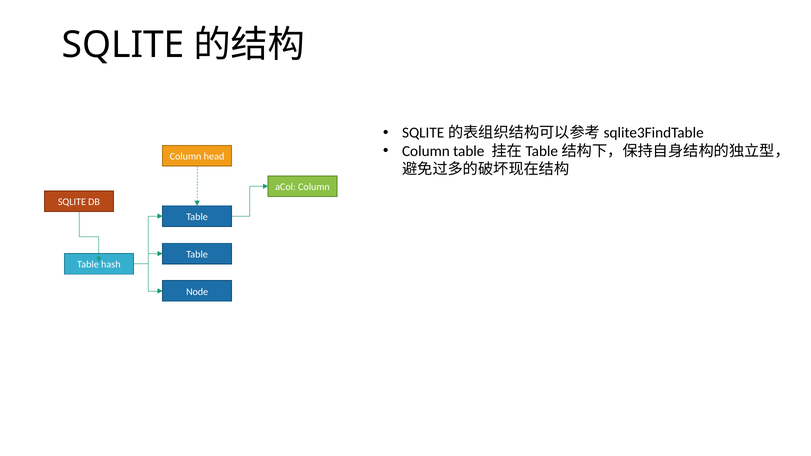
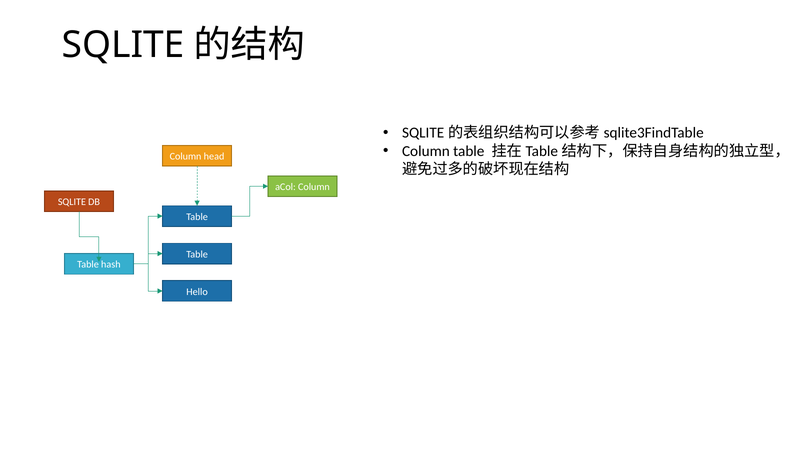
Node: Node -> Hello (197, 292)
